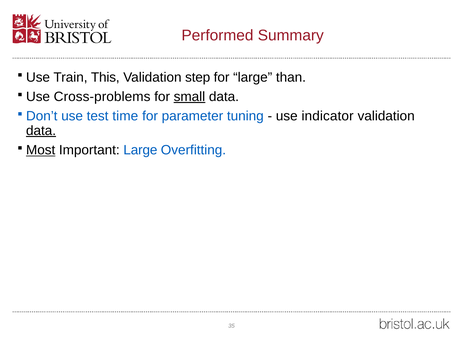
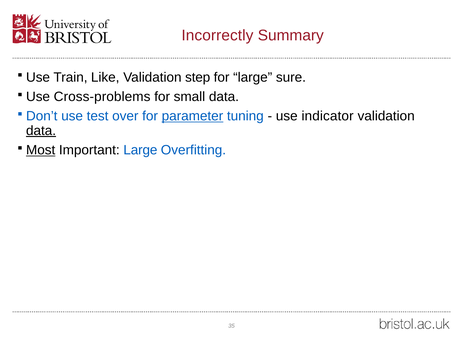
Performed: Performed -> Incorrectly (217, 35)
This: This -> Like (105, 77)
than: than -> sure (291, 77)
small underline: present -> none (189, 97)
time: time -> over (125, 116)
parameter underline: none -> present (192, 116)
